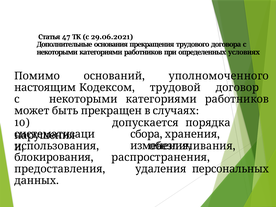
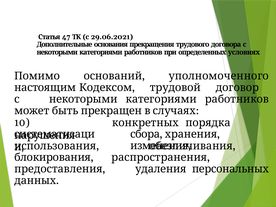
допускается: допускается -> конкретных (145, 123)
